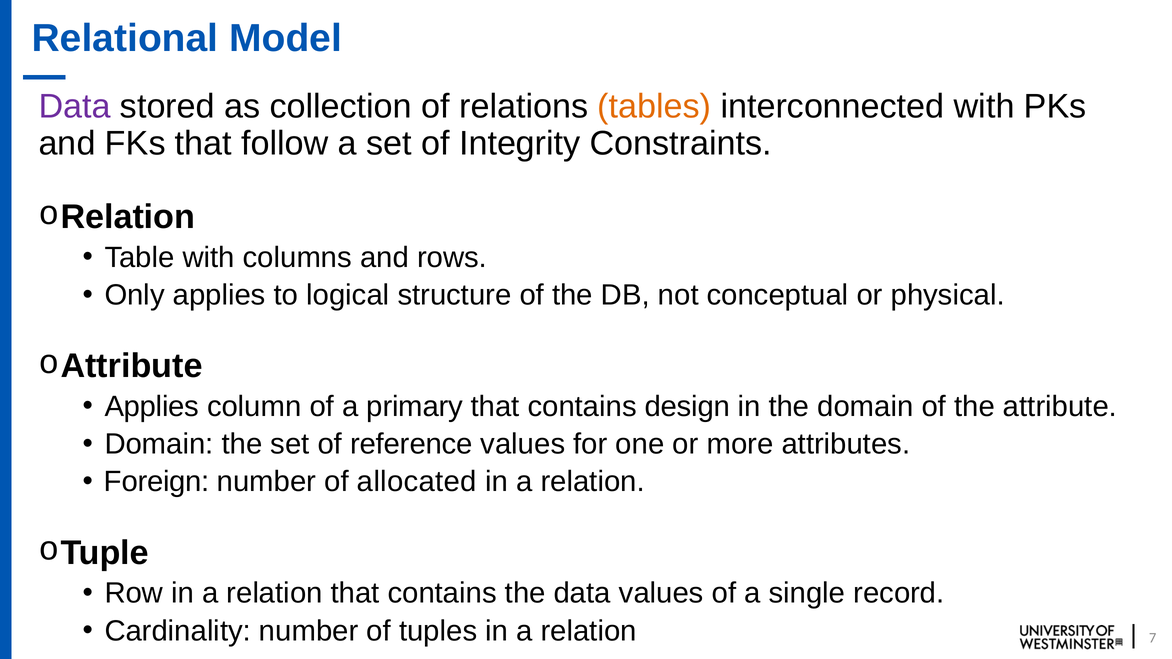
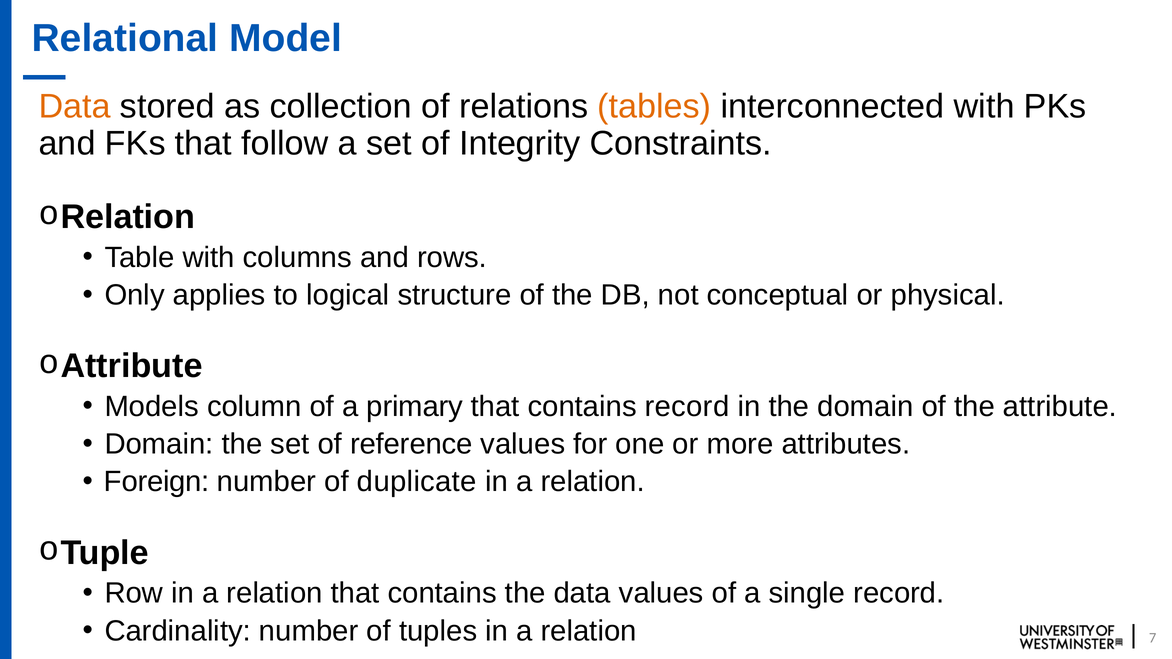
Data colour: purple -> orange (75, 107)
Applies: Applies -> Models (152, 407)
contains design: design -> record (687, 407)
allocated: allocated -> duplicate (417, 482)
